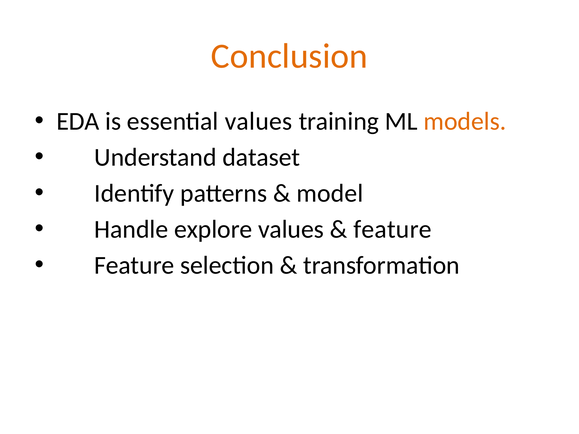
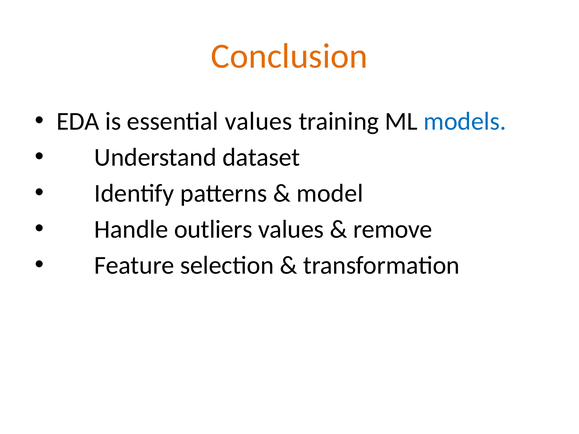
models colour: orange -> blue (465, 121)
explore: explore -> outliers (213, 230)
feature: feature -> remove (393, 230)
